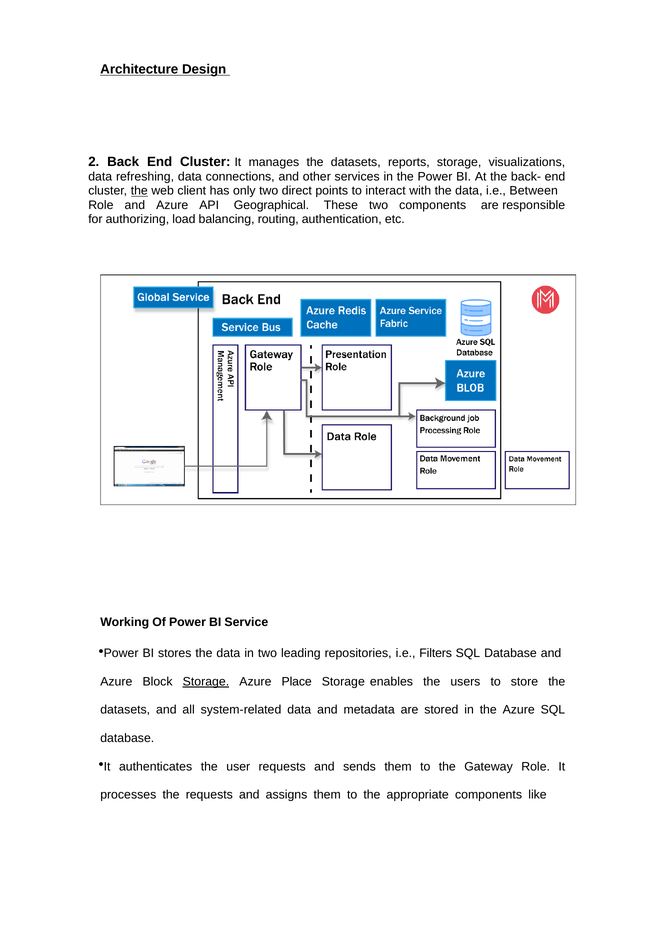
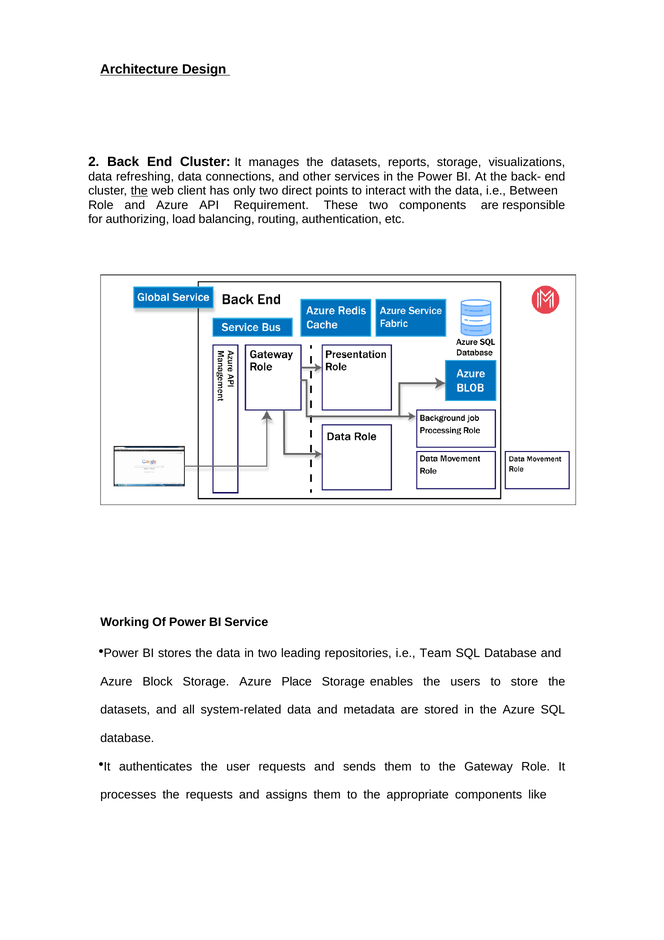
Geographical: Geographical -> Requirement (271, 205)
Filters: Filters -> Team (436, 653)
Storage underline: present -> none (206, 682)
